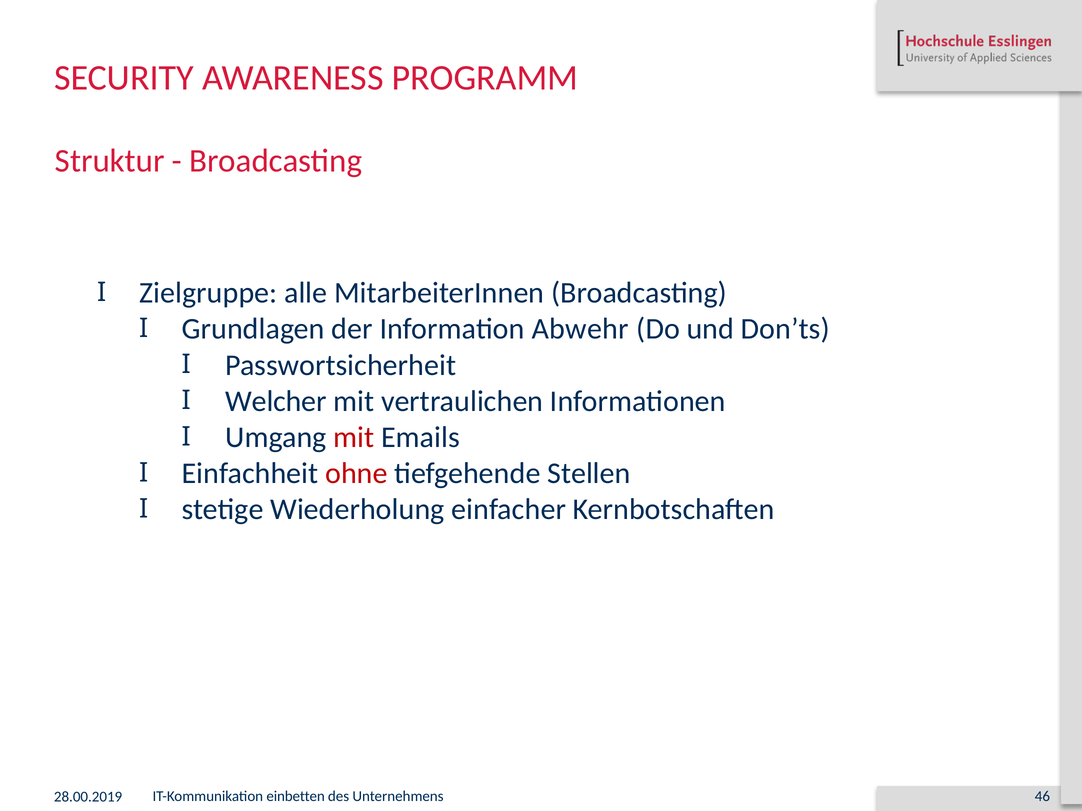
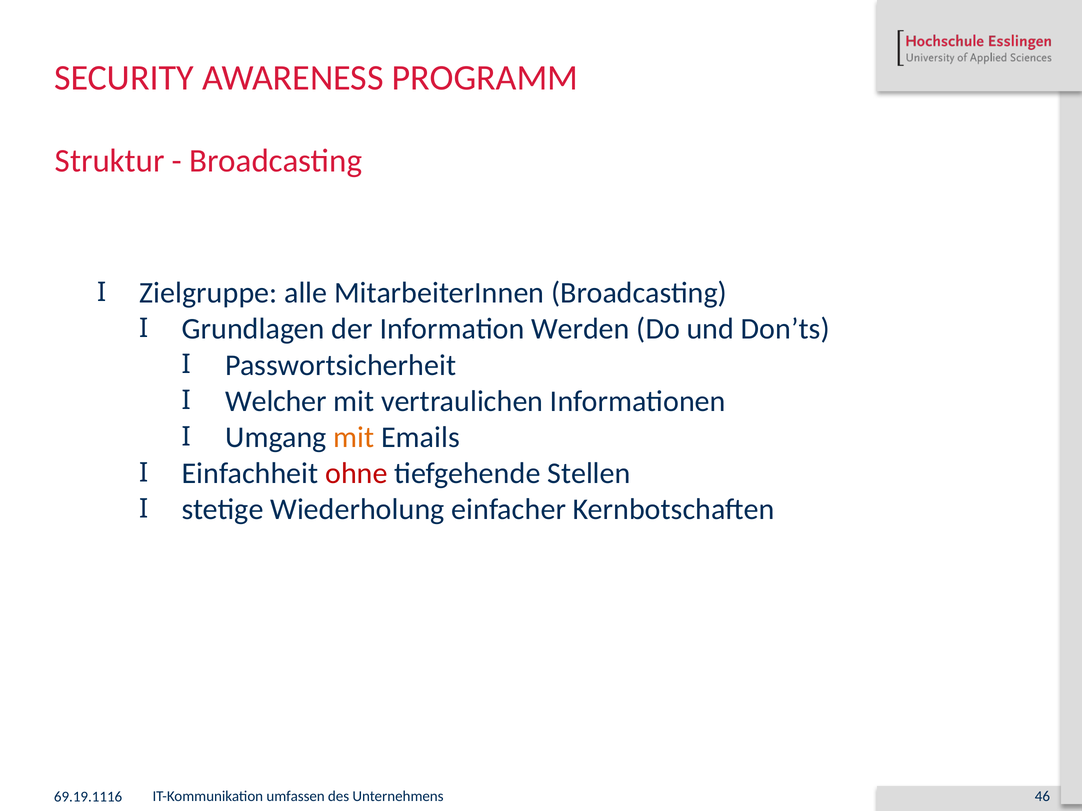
Abwehr: Abwehr -> Werden (580, 329)
mit colour: red -> orange (354, 437)
28.00.2019: 28.00.2019 -> 69.19.1116 (88, 797)
einbetten: einbetten -> umfassen (296, 797)
